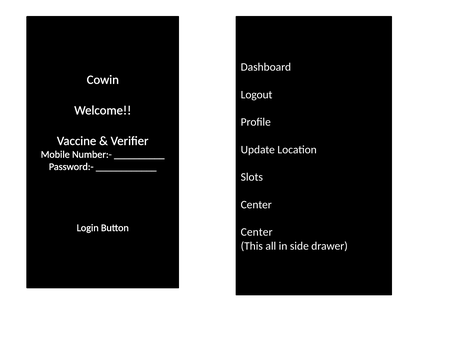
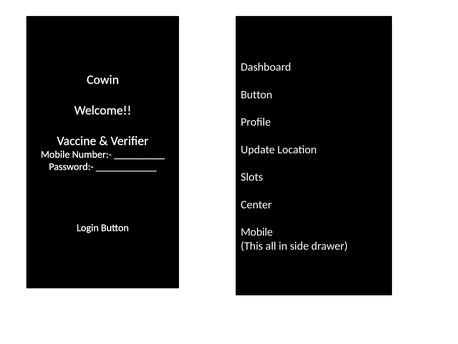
Logout: Logout -> Button (257, 94)
Center: Center -> Mobile (257, 232)
